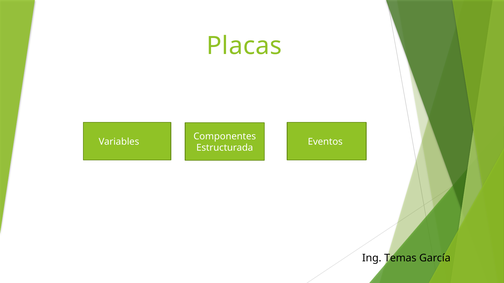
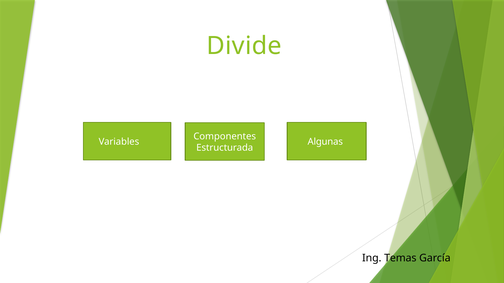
Placas: Placas -> Divide (244, 46)
Eventos: Eventos -> Algunas (325, 142)
